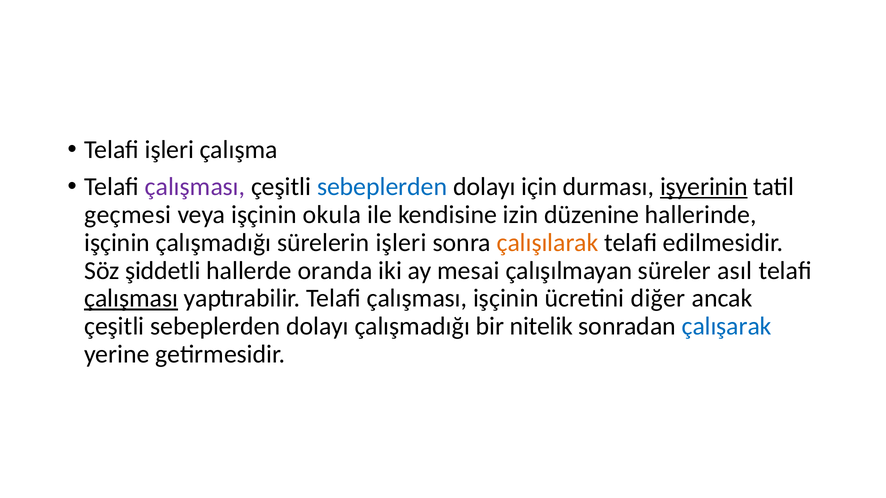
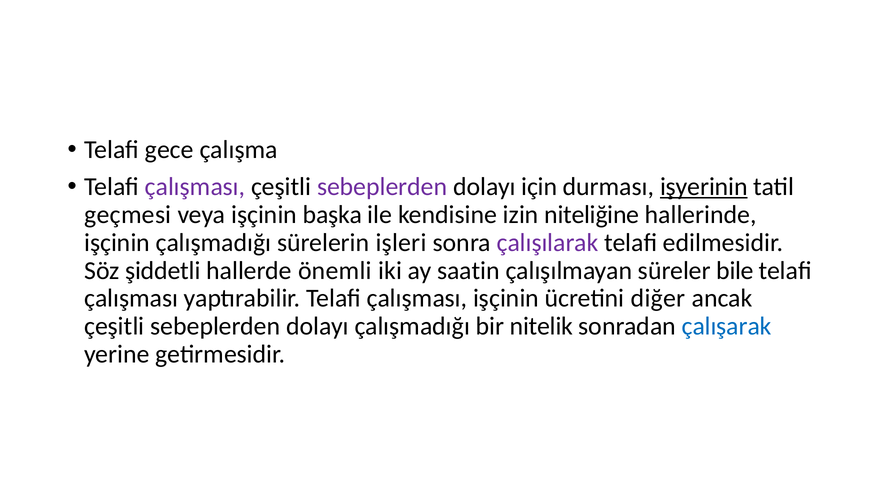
Telafi işleri: işleri -> gece (169, 150)
sebeplerden colour: blue -> purple (382, 187)
okula: okula -> başka (332, 215)
düzenine: düzenine -> niteliğine (592, 215)
çalışılarak colour: orange -> purple (548, 243)
oranda: oranda -> önemli (335, 271)
mesai: mesai -> saatin (468, 271)
asıl: asıl -> bile (735, 271)
çalışması underline: present -> none (131, 299)
